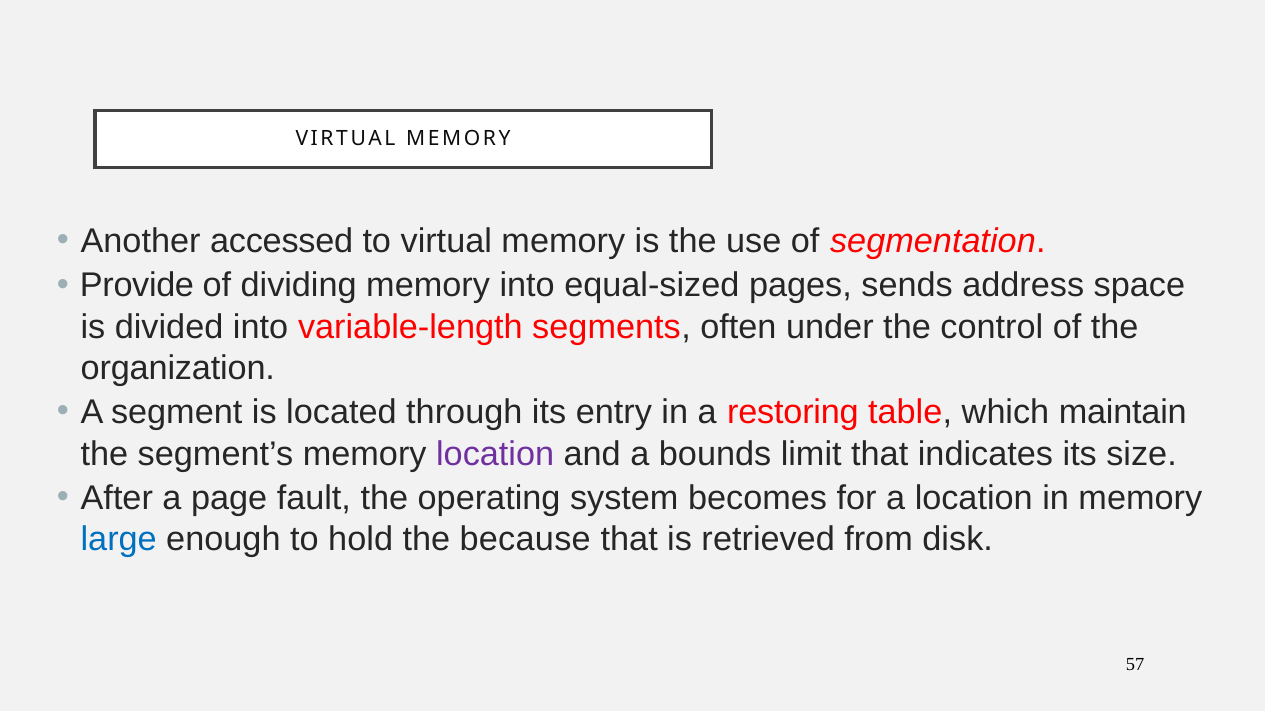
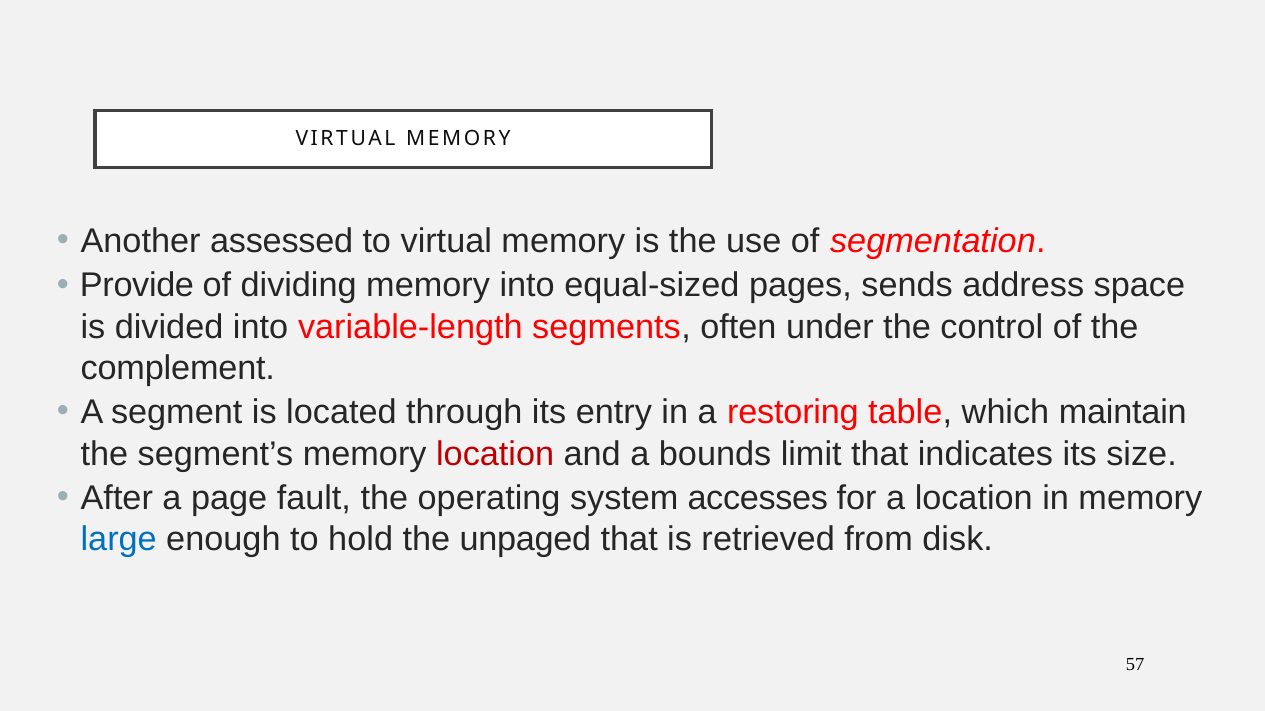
accessed: accessed -> assessed (282, 241)
organization: organization -> complement (178, 368)
location colour: purple -> red (495, 454)
becomes: becomes -> accesses (758, 499)
because: because -> unpaged (525, 540)
